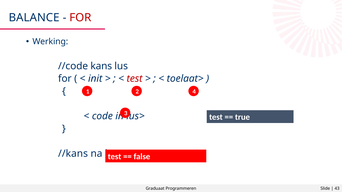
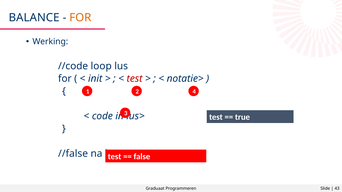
FOR colour: red -> orange (80, 18)
kans: kans -> loop (101, 66)
toelaat>: toelaat> -> notatie> (185, 79)
//kans: //kans -> //false (73, 154)
